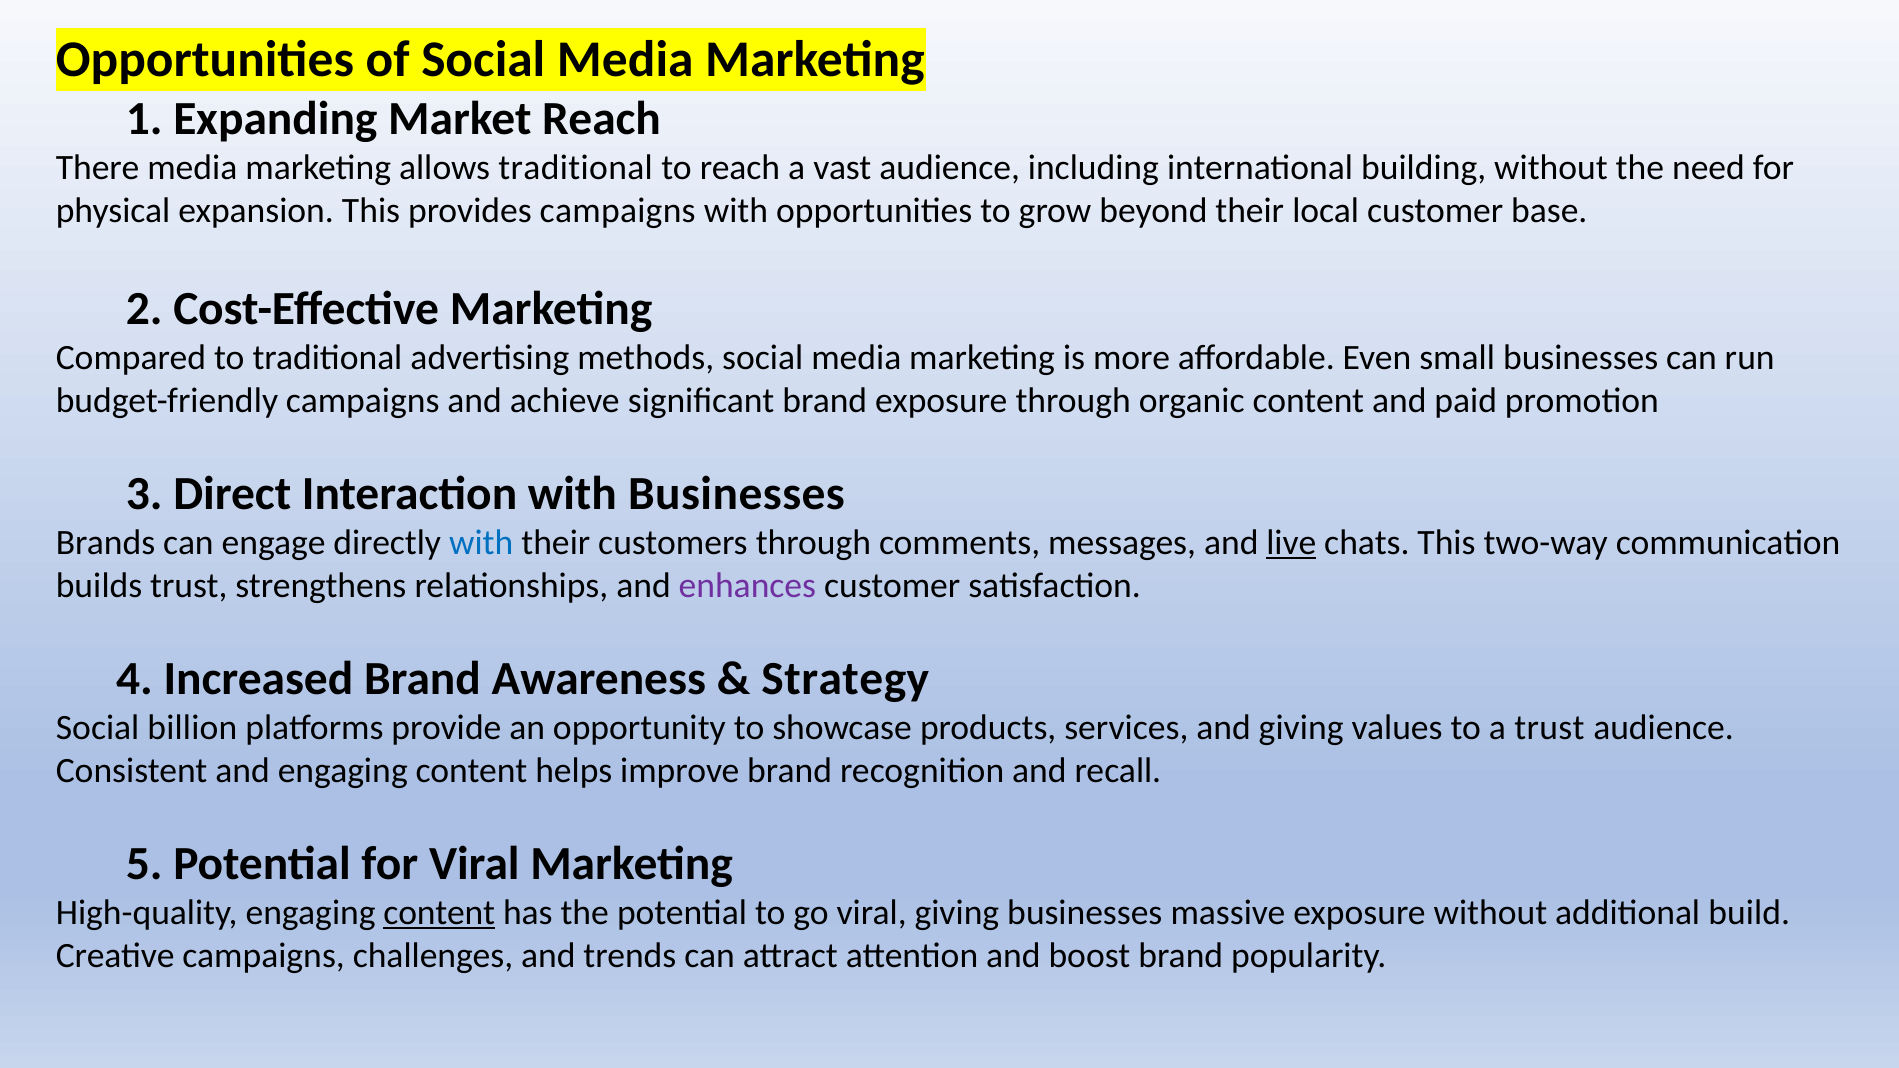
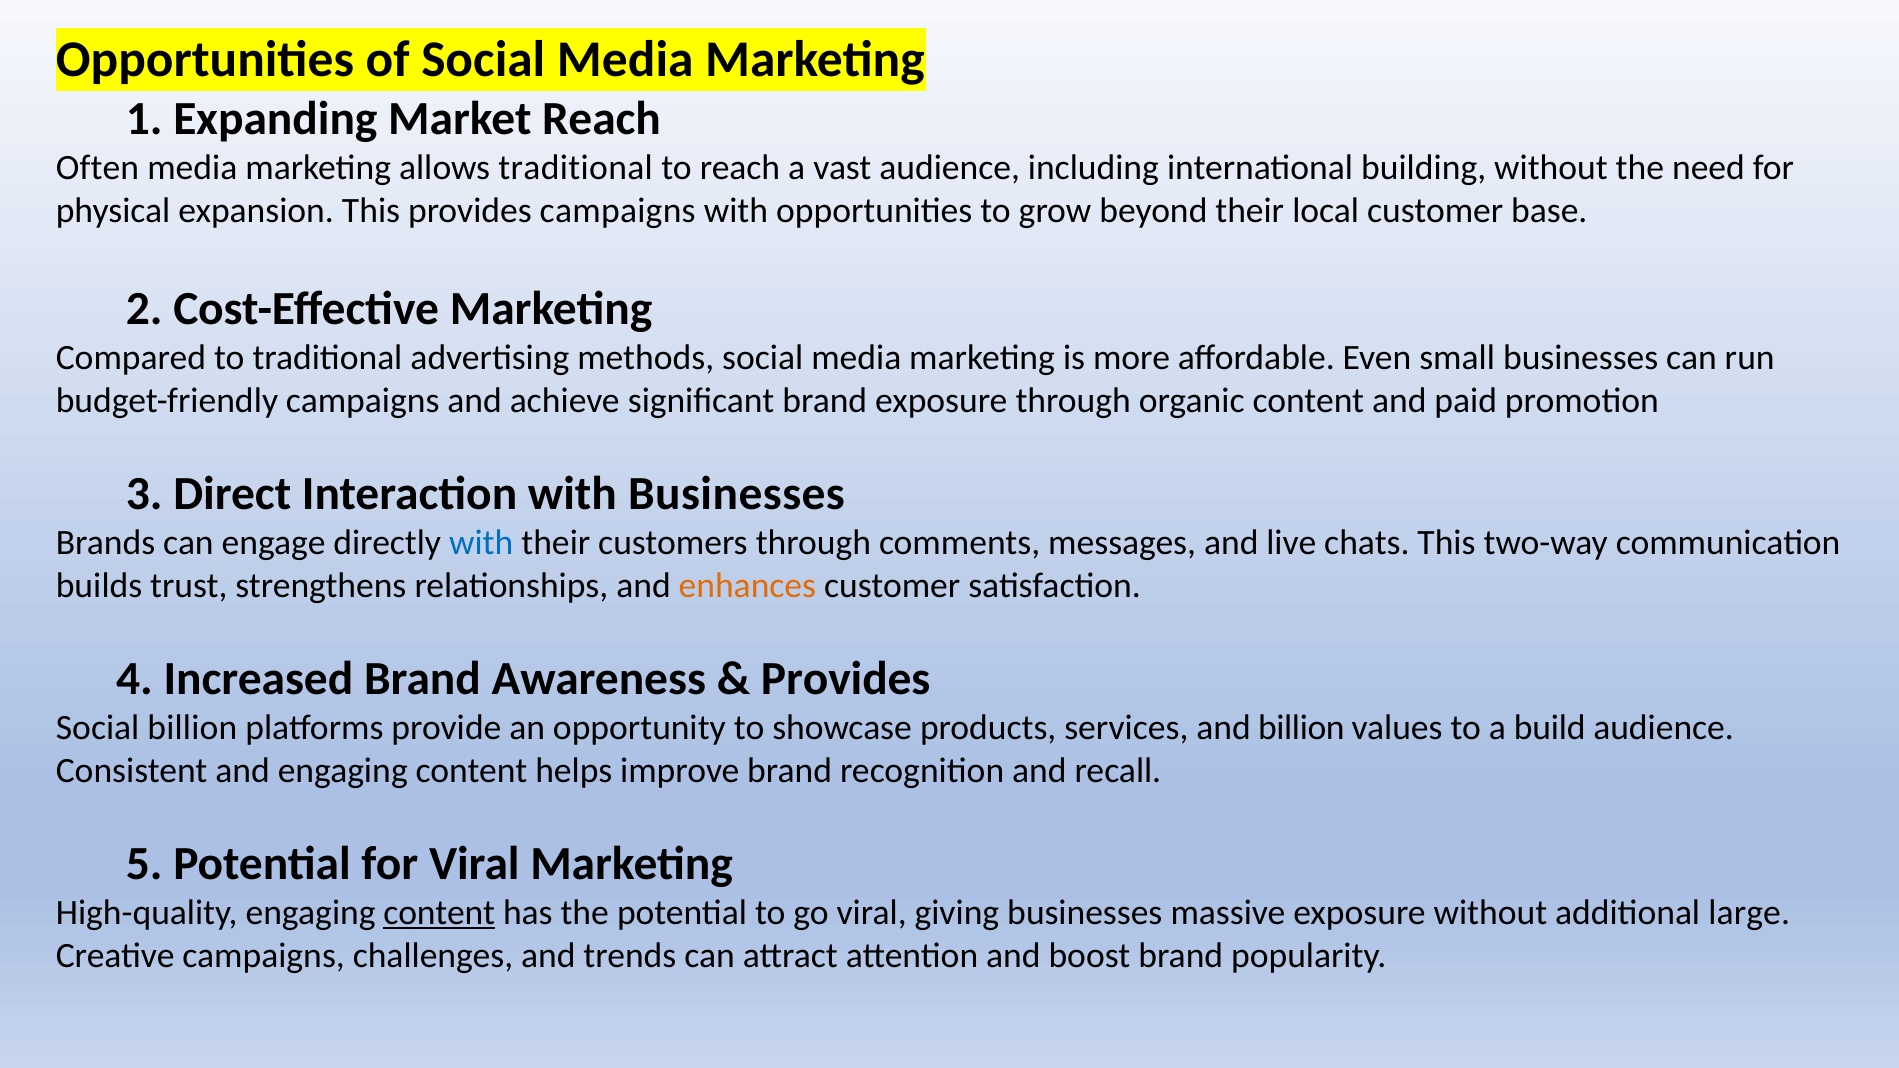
There: There -> Often (98, 168)
live underline: present -> none (1291, 543)
enhances colour: purple -> orange (747, 586)
Strategy: Strategy -> Provides (846, 679)
and giving: giving -> billion (1301, 728)
a trust: trust -> build (1550, 728)
build: build -> large (1749, 913)
